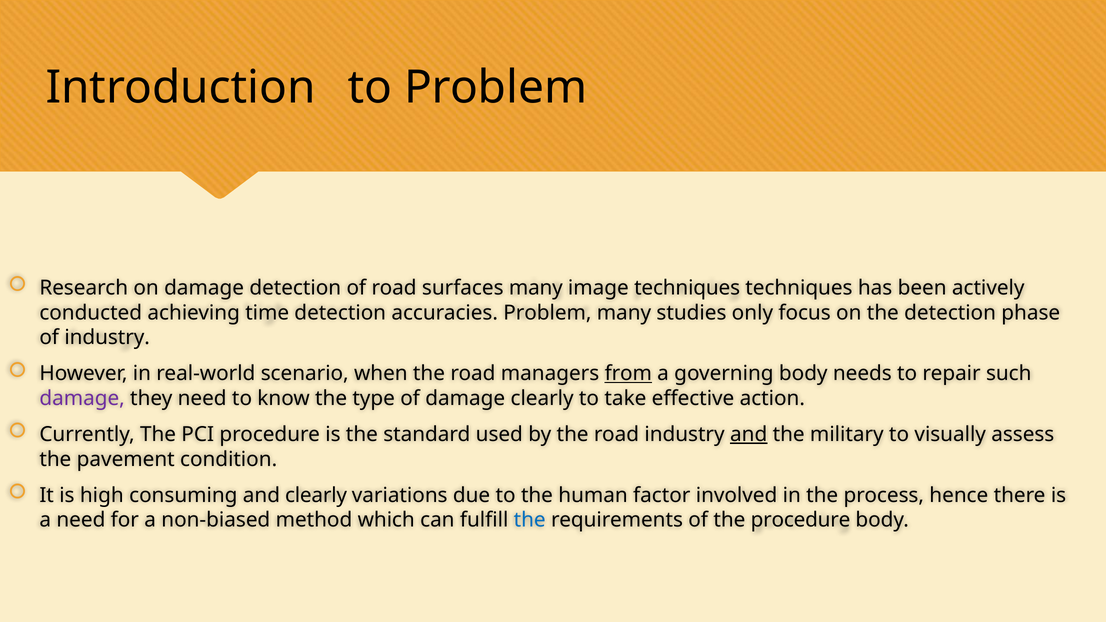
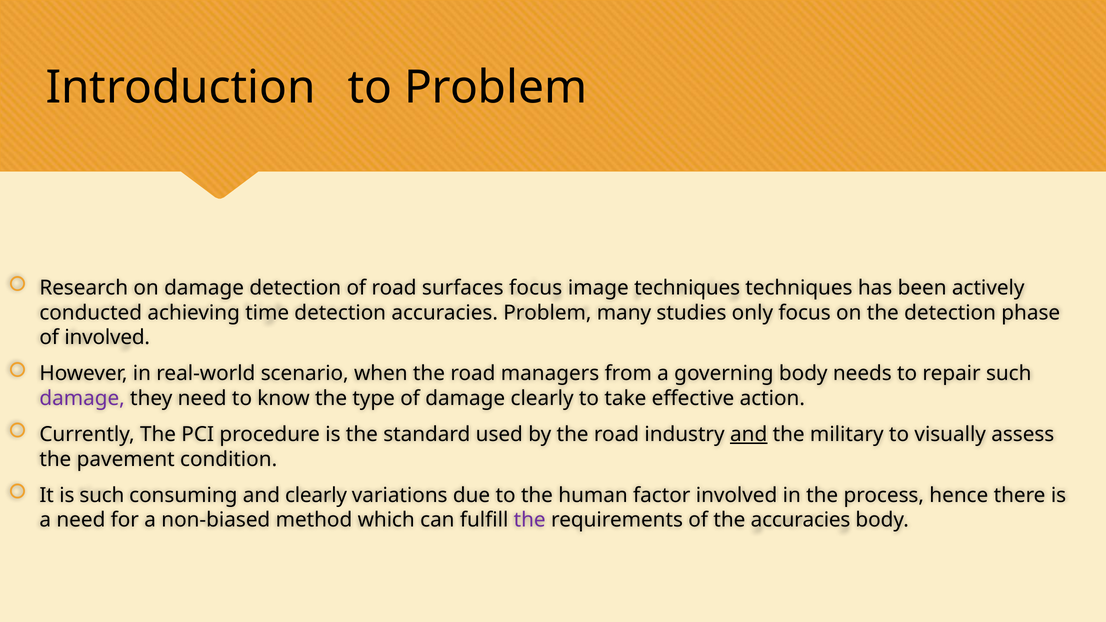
surfaces many: many -> focus (536, 288)
of industry: industry -> involved (107, 338)
from underline: present -> none (628, 374)
is high: high -> such (102, 495)
the colour: blue -> purple (530, 520)
the procedure: procedure -> accuracies (801, 520)
